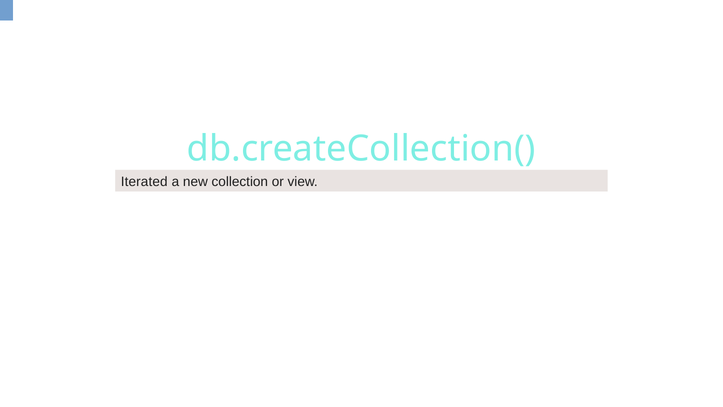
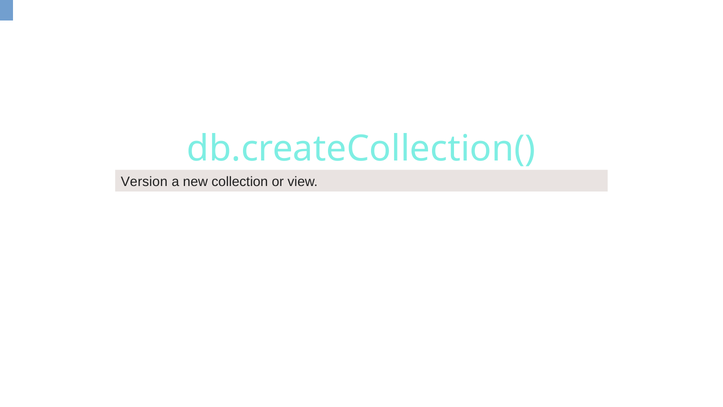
Iterated: Iterated -> Version (144, 181)
